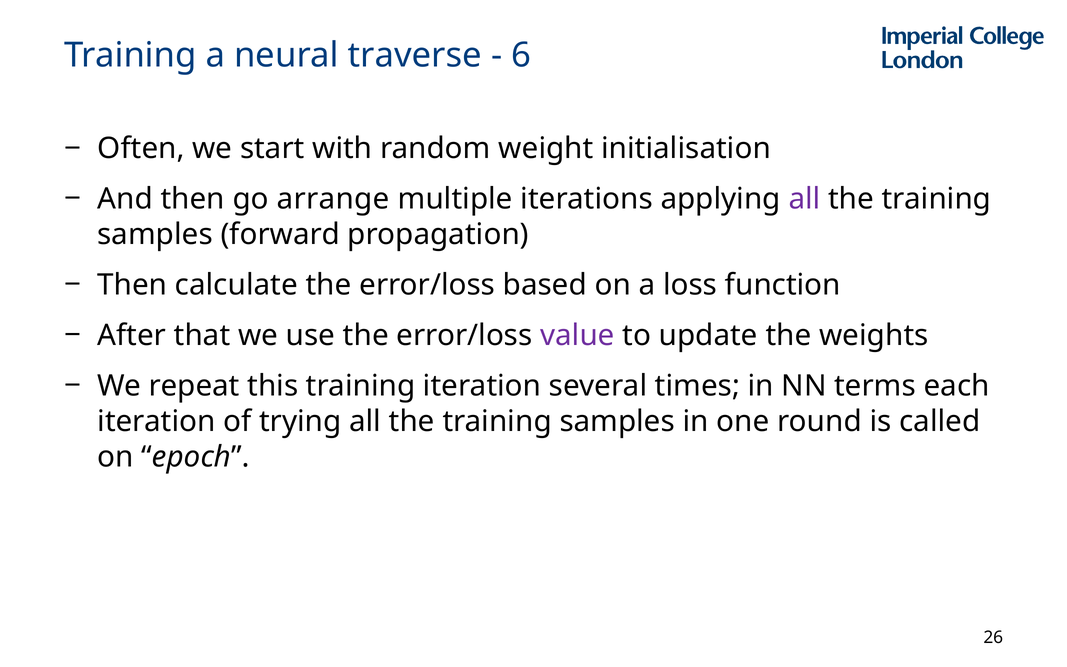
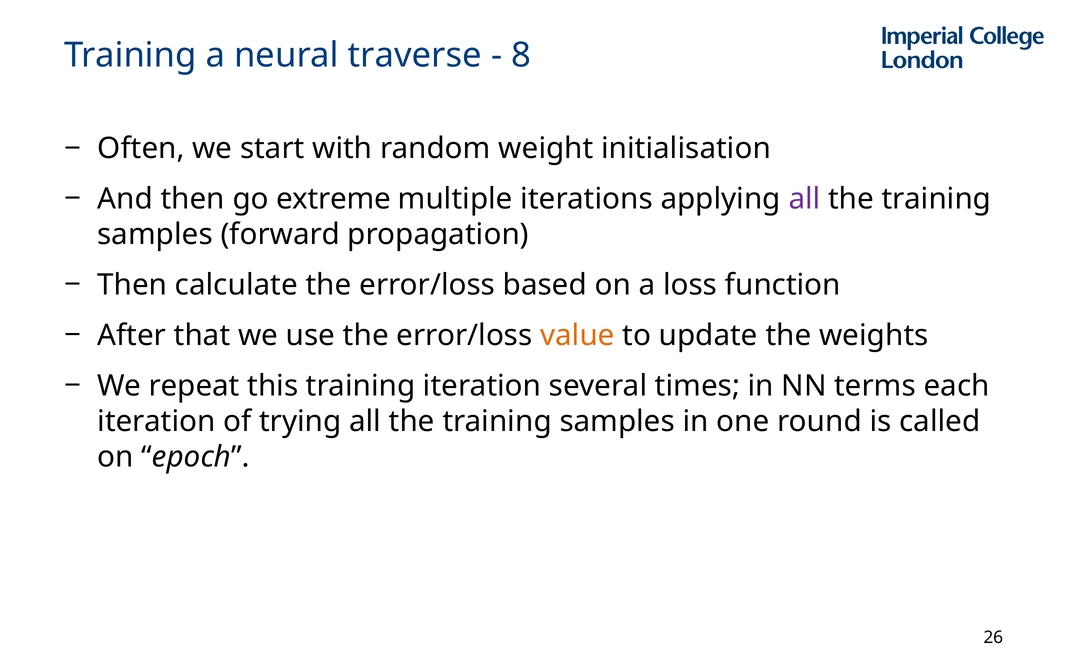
6: 6 -> 8 (521, 55)
arrange: arrange -> extreme (333, 199)
value colour: purple -> orange (577, 335)
